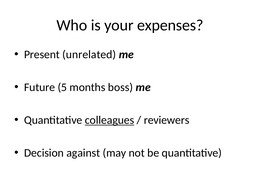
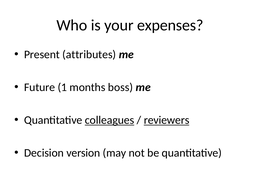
unrelated: unrelated -> attributes (89, 55)
5: 5 -> 1 (62, 87)
reviewers underline: none -> present (167, 120)
against: against -> version (83, 153)
